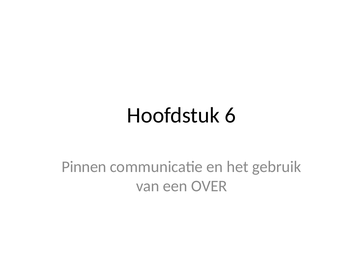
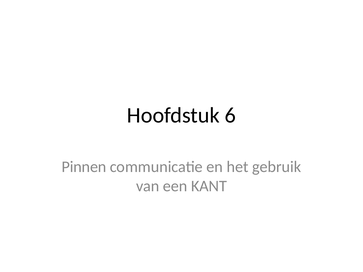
OVER: OVER -> KANT (209, 186)
